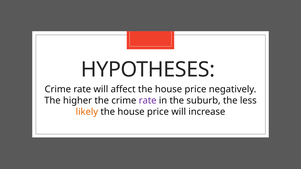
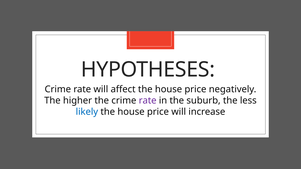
likely colour: orange -> blue (87, 112)
